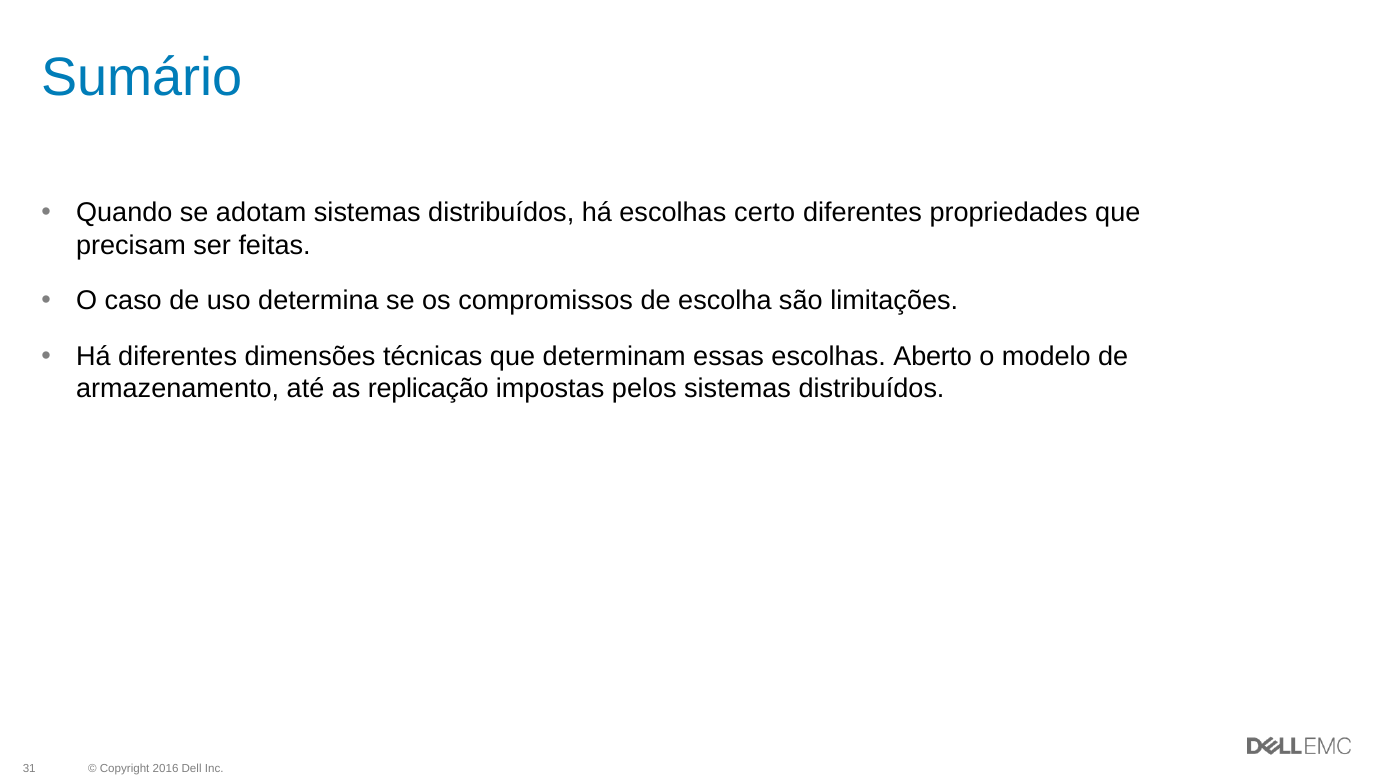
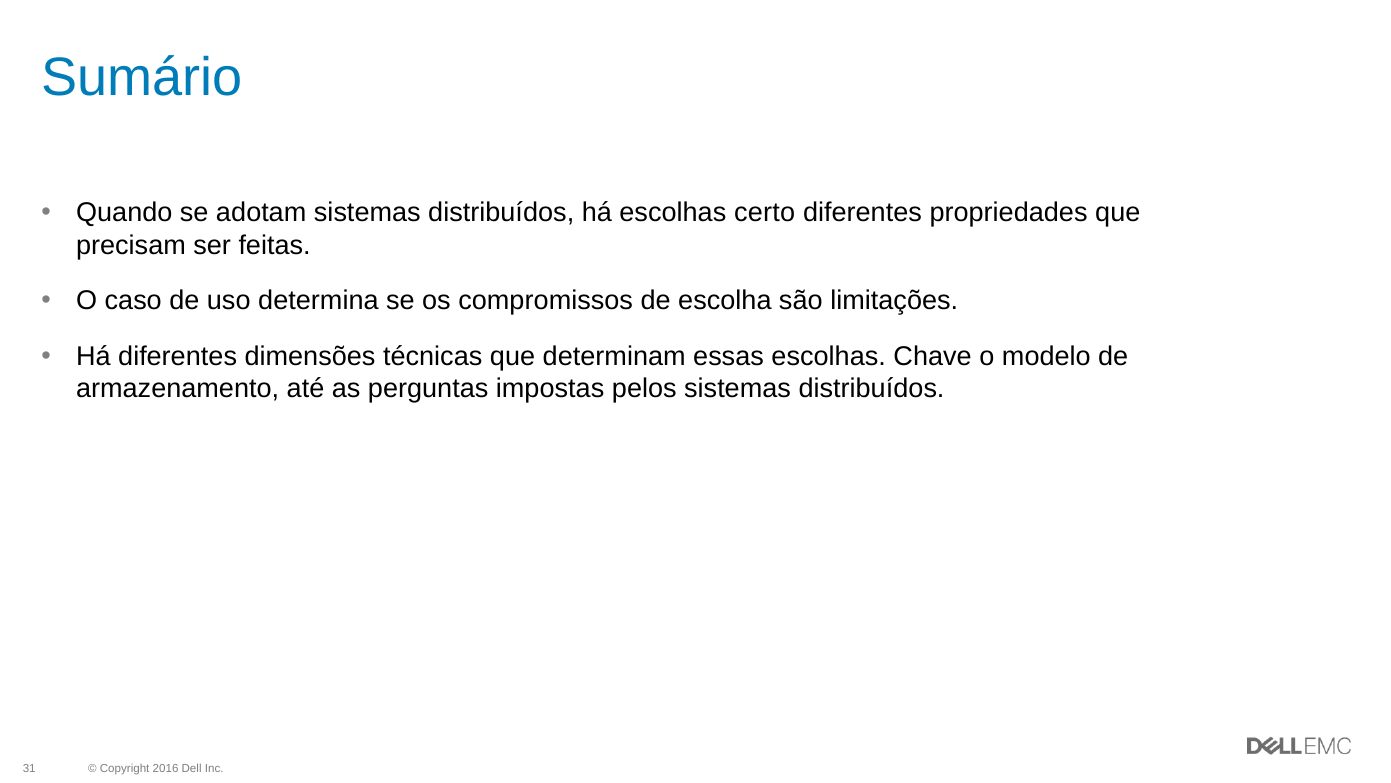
Aberto: Aberto -> Chave (933, 356)
replicação: replicação -> perguntas (428, 389)
